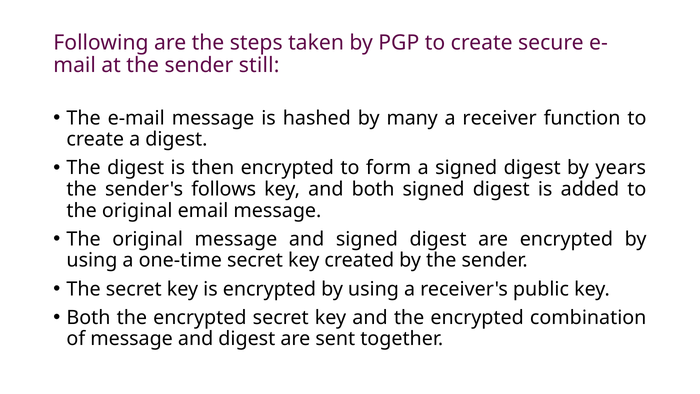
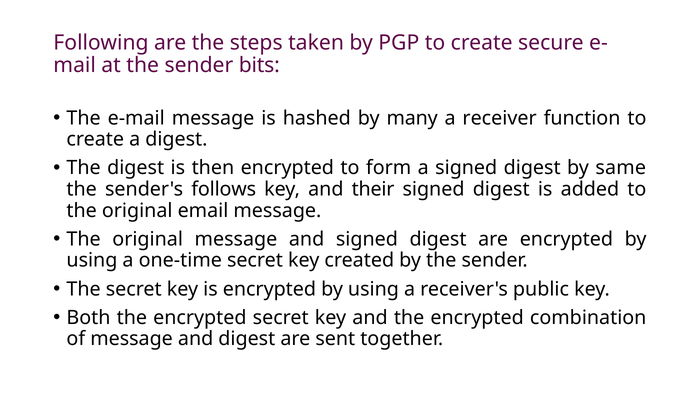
still: still -> bits (259, 65)
years: years -> same (621, 168)
and both: both -> their (373, 189)
